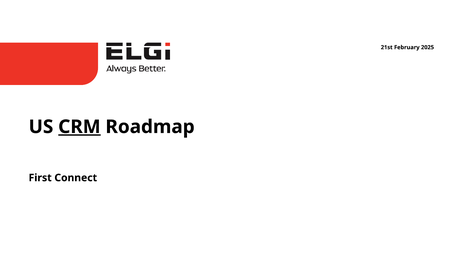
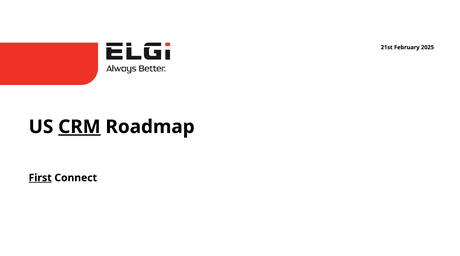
First underline: none -> present (40, 177)
